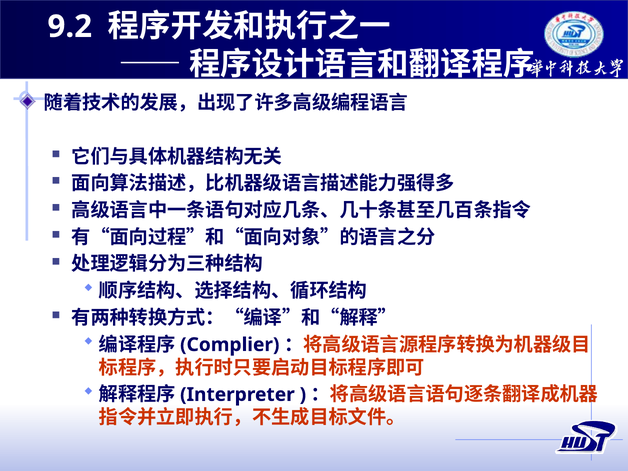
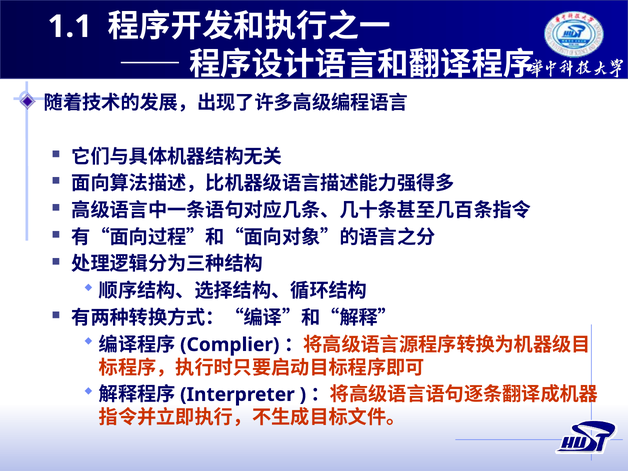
9.2: 9.2 -> 1.1 (70, 27)
